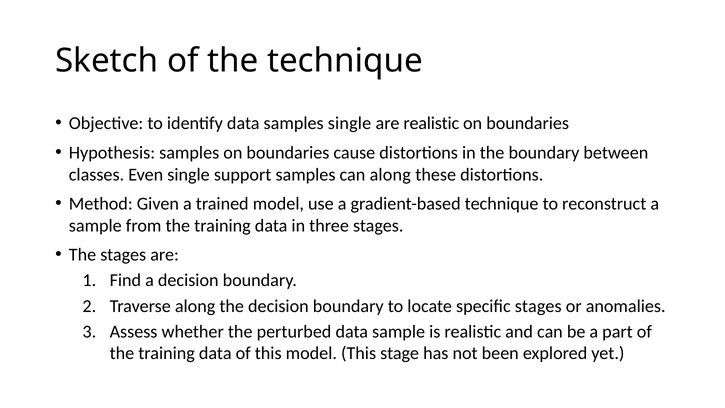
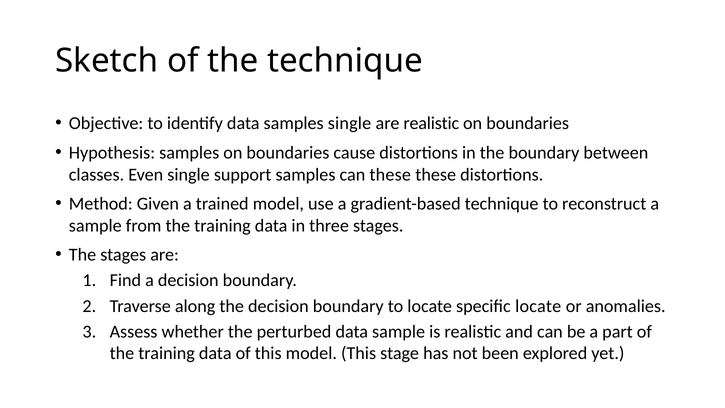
can along: along -> these (390, 174)
specific stages: stages -> locate (538, 306)
